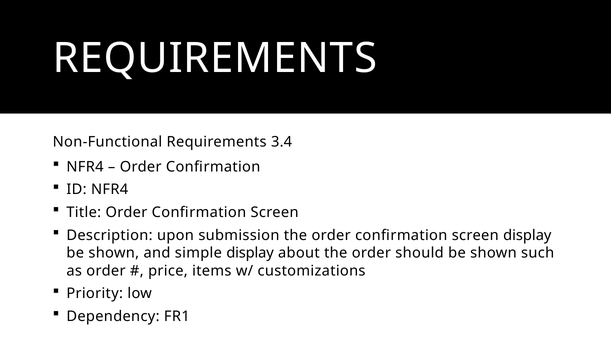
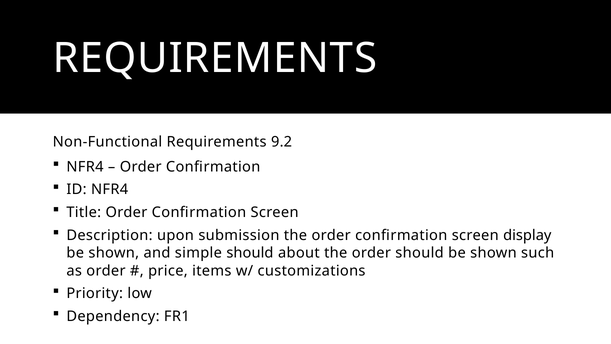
3.4: 3.4 -> 9.2 (282, 142)
simple display: display -> should (250, 253)
